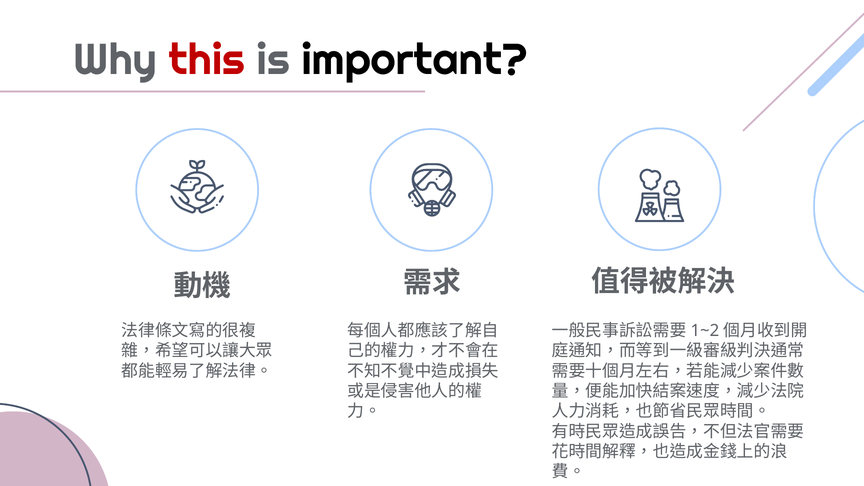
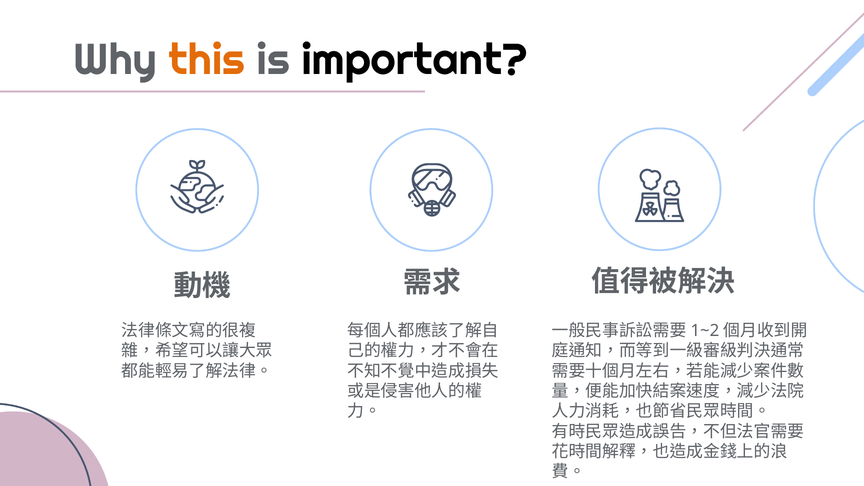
this colour: red -> orange (207, 60)
